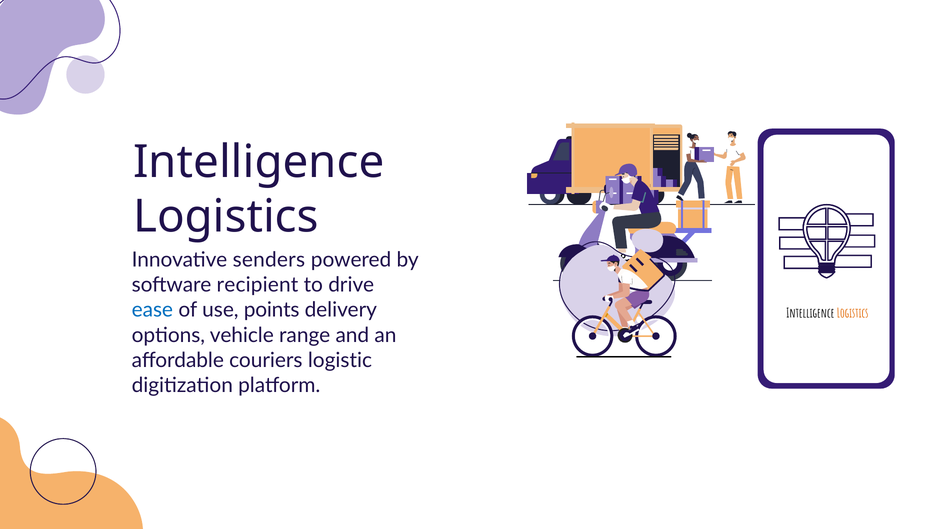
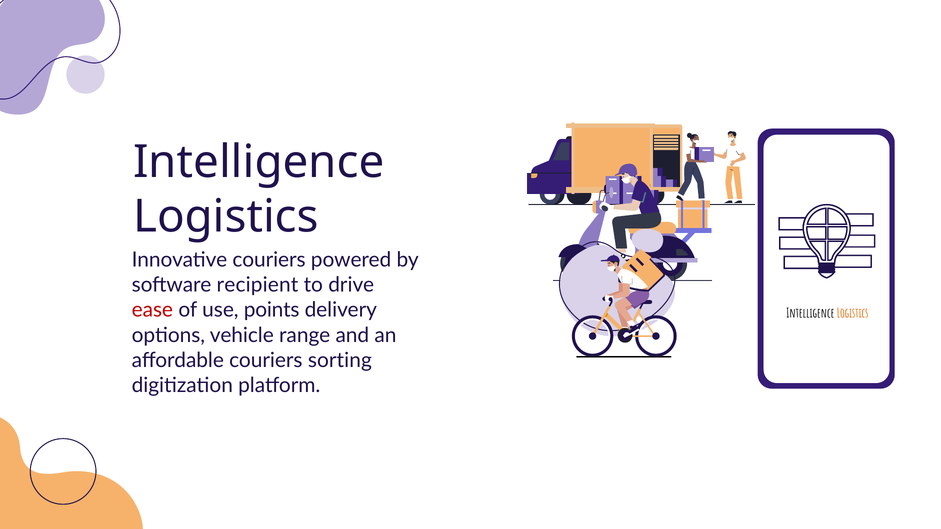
Innovative senders: senders -> couriers (269, 260)
ease colour: blue -> red (152, 310)
logistic: logistic -> sorting (340, 360)
